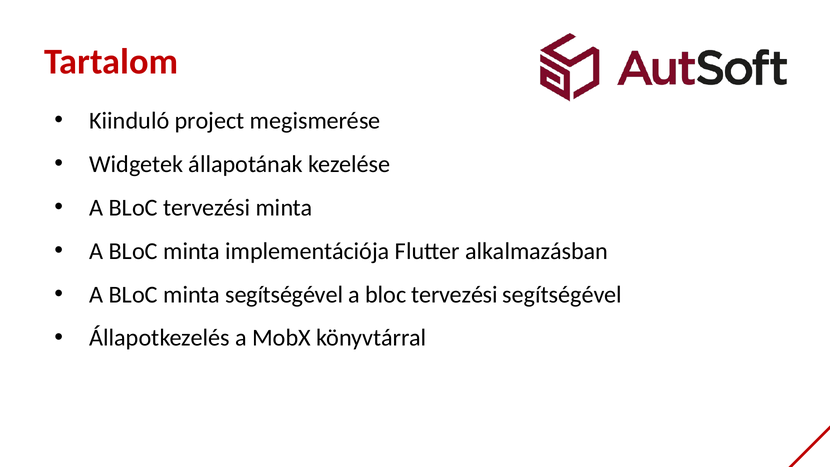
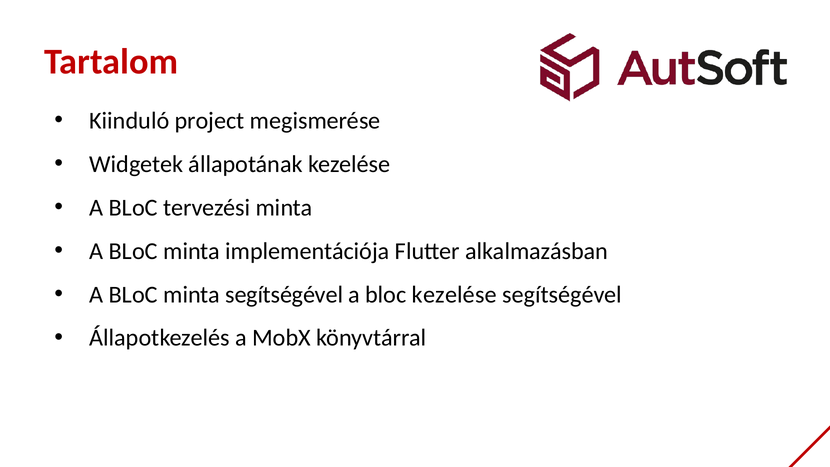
tervezési: tervezési -> kezelése (454, 294)
